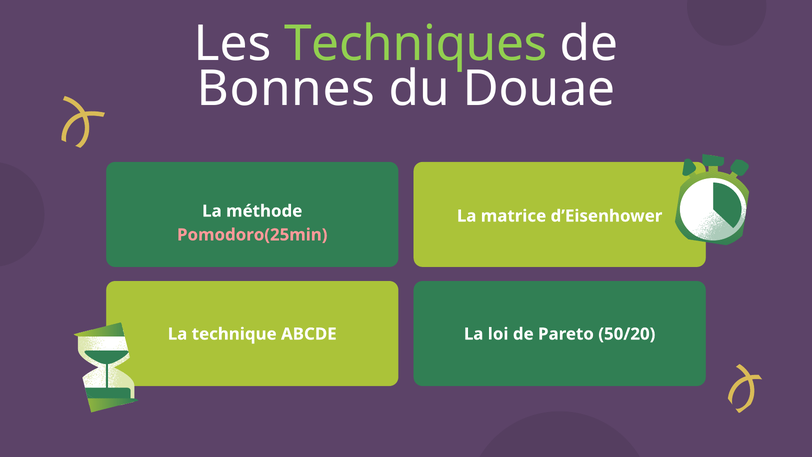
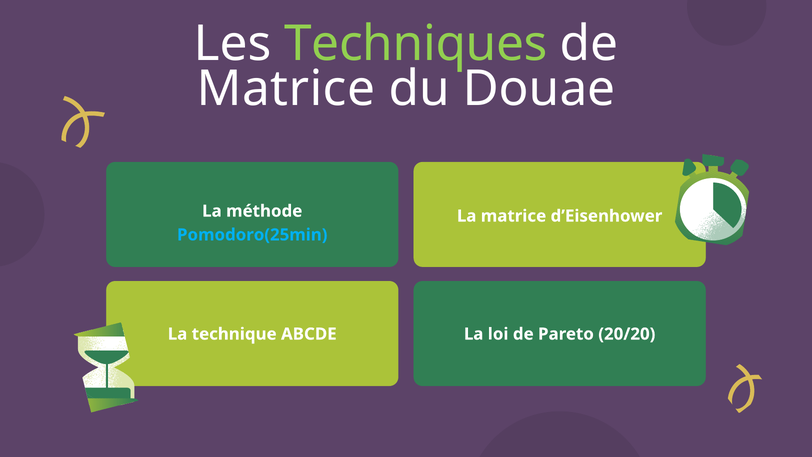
Bonnes: Bonnes -> Matrice (286, 89)
Pomodoro(25min colour: pink -> light blue (252, 235)
50/20: 50/20 -> 20/20 (627, 334)
